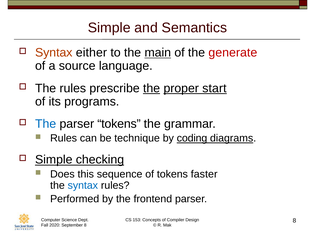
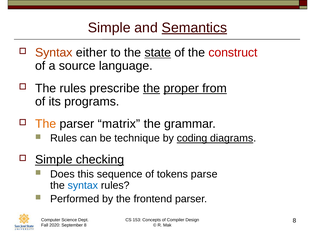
Semantics underline: none -> present (194, 28)
main: main -> state (158, 53)
generate: generate -> construct (233, 53)
start: start -> from (214, 88)
The colour: blue -> orange (46, 124)
parser tokens: tokens -> matrix (119, 124)
faster: faster -> parse (204, 174)
